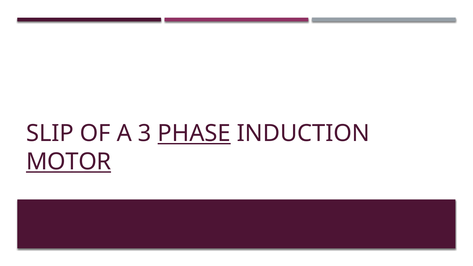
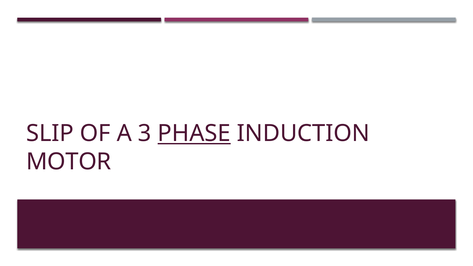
MOTOR underline: present -> none (69, 162)
